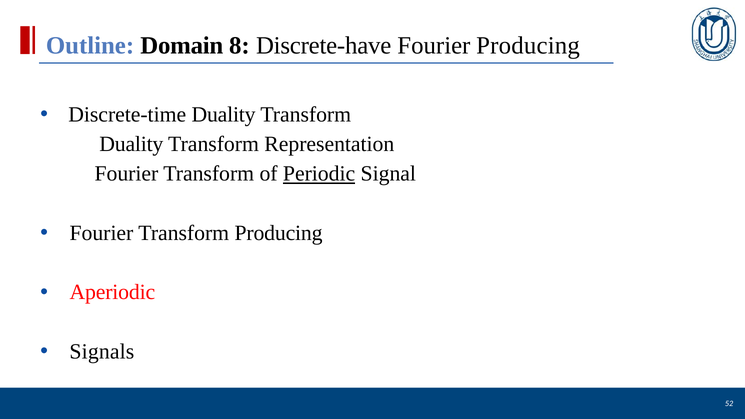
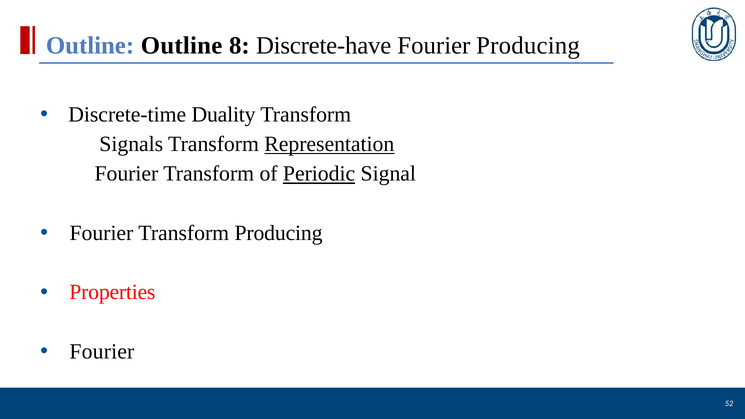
Outline Domain: Domain -> Outline (182, 46)
Duality: Duality -> Signals (131, 144)
Representation underline: none -> present (329, 144)
Aperiodic: Aperiodic -> Properties (112, 292)
Signals: Signals -> Fourier (102, 351)
